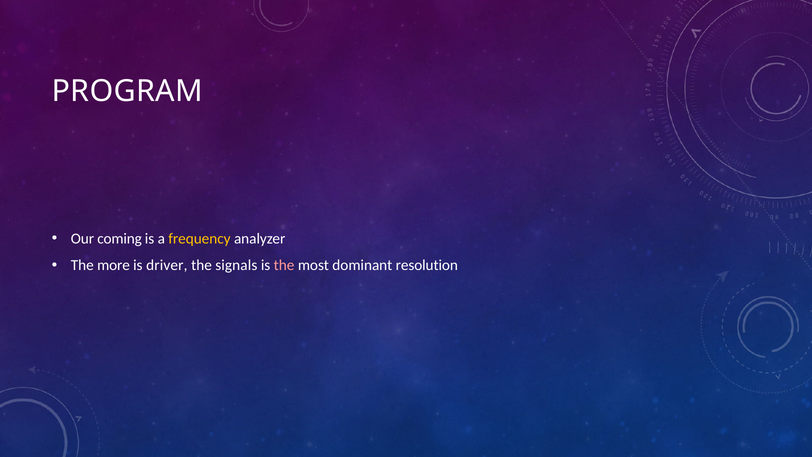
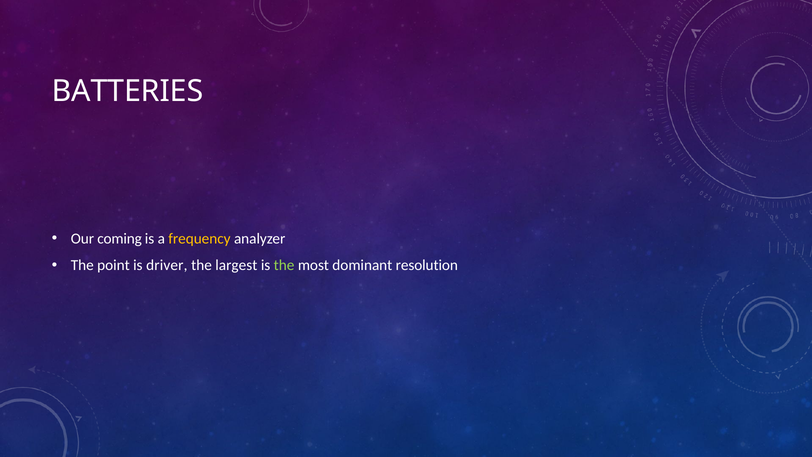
PROGRAM: PROGRAM -> BATTERIES (128, 91)
more: more -> point (113, 265)
signals: signals -> largest (236, 265)
the colour: pink -> light green (284, 265)
